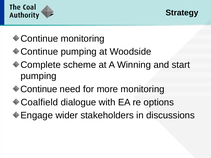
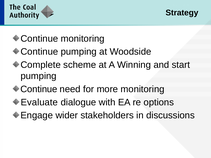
Coalfield: Coalfield -> Evaluate (39, 102)
